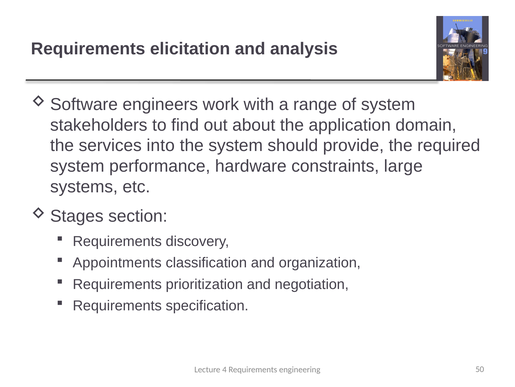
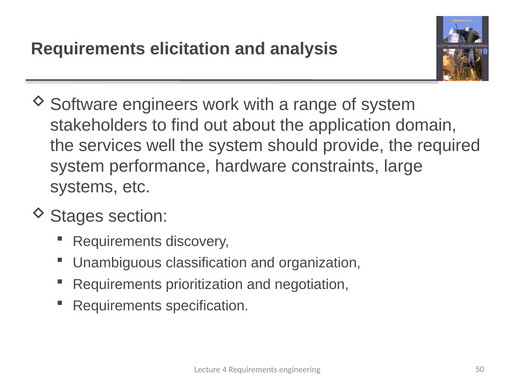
into: into -> well (161, 145)
Appointments: Appointments -> Unambiguous (117, 262)
